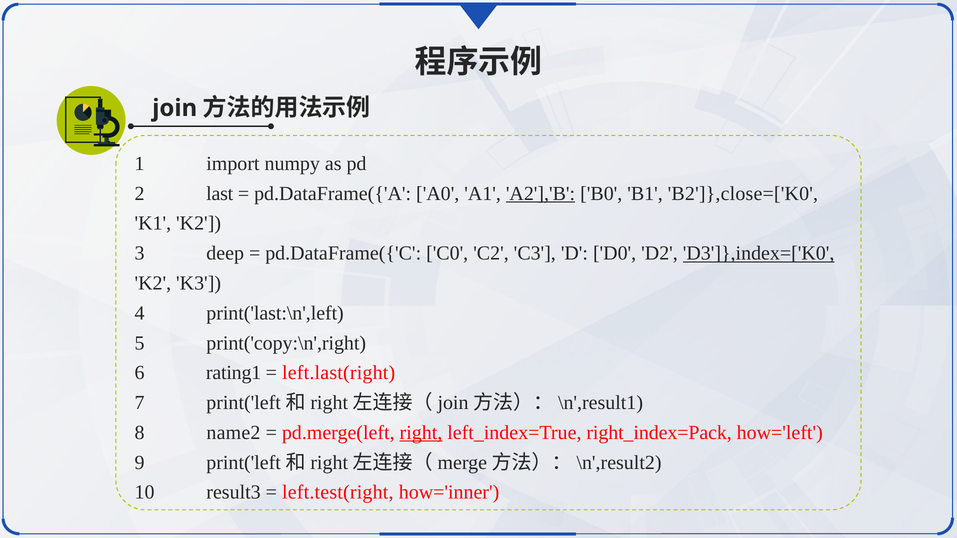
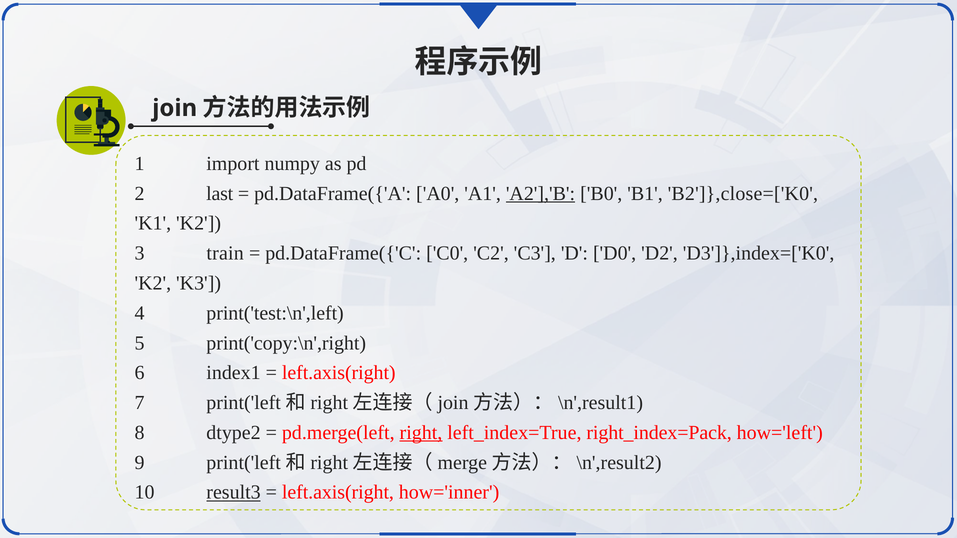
deep: deep -> train (225, 253)
D3']},index=['K0 underline: present -> none (759, 253)
print('last:\n',left: print('last:\n',left -> print('test:\n',left (275, 313)
rating1: rating1 -> index1 (234, 373)
left.last(right: left.last(right -> left.axis(right (339, 373)
name2: name2 -> dtype2 (234, 433)
result3 underline: none -> present (234, 493)
left.test(right: left.test(right -> left.axis(right (338, 493)
